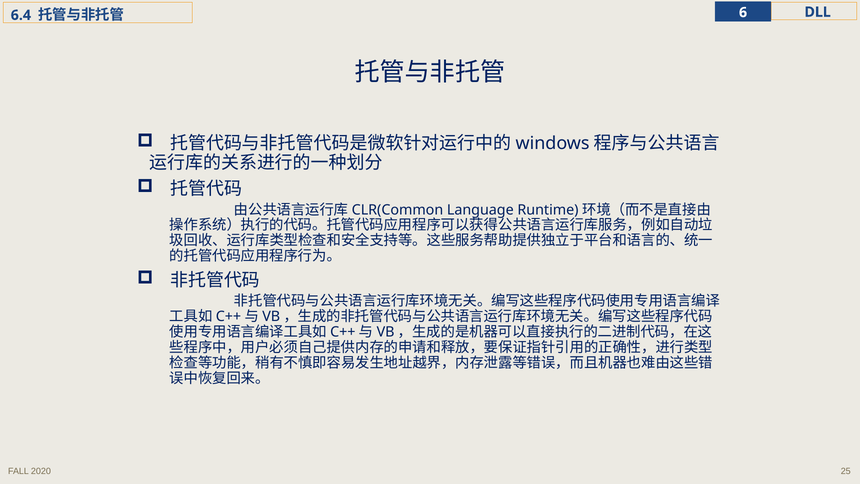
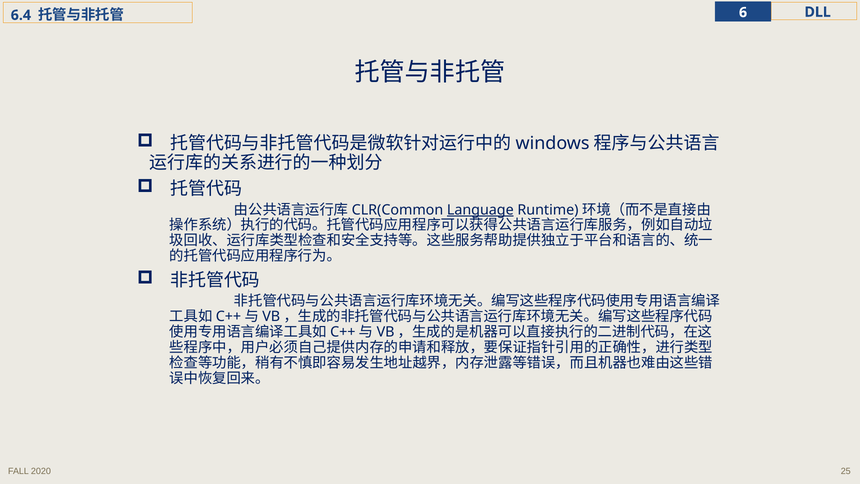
Language underline: none -> present (480, 210)
